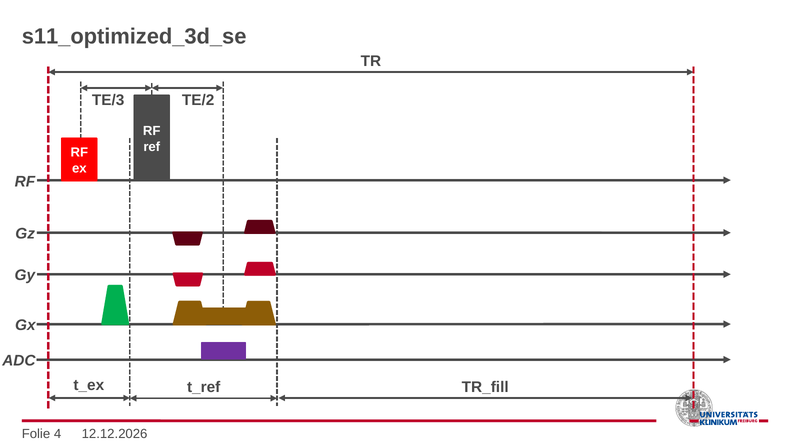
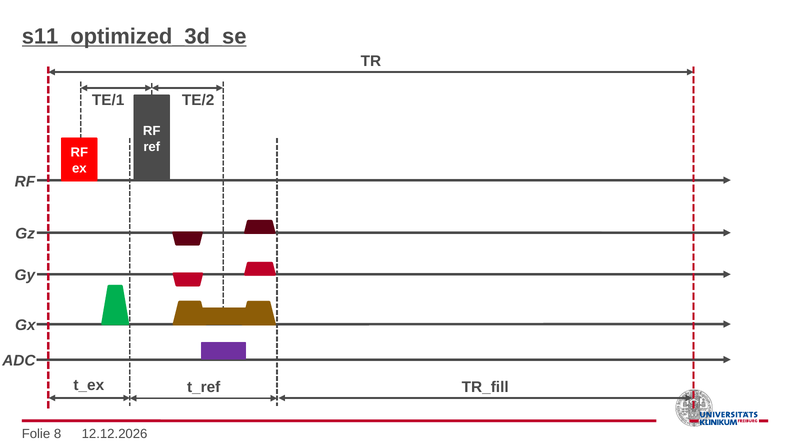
s11_optimized_3d_se underline: none -> present (134, 36)
TE/3: TE/3 -> TE/1 (108, 100)
4: 4 -> 8 (58, 433)
